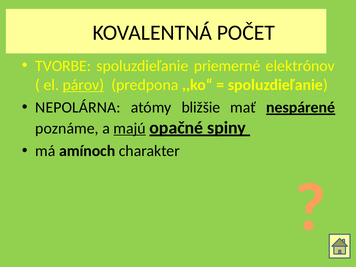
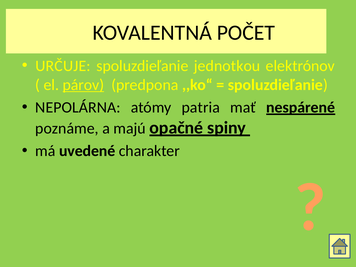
TVORBE: TVORBE -> URČUJE (63, 66)
priemerné: priemerné -> jednotkou (227, 66)
bližšie: bližšie -> patria (201, 107)
majú underline: present -> none (130, 128)
amínoch: amínoch -> uvedené (87, 151)
